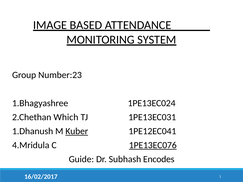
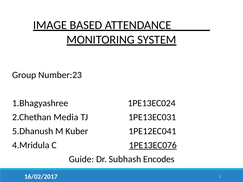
Which: Which -> Media (66, 117)
1.Dhanush: 1.Dhanush -> 5.Dhanush (33, 131)
Kuber underline: present -> none (77, 131)
